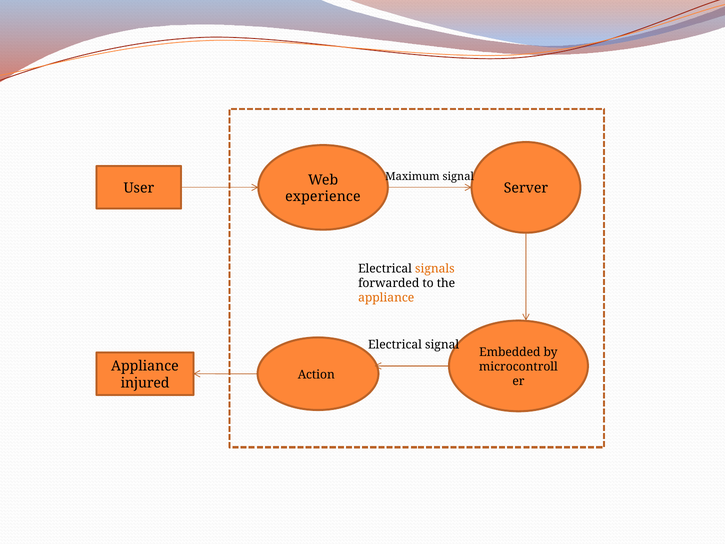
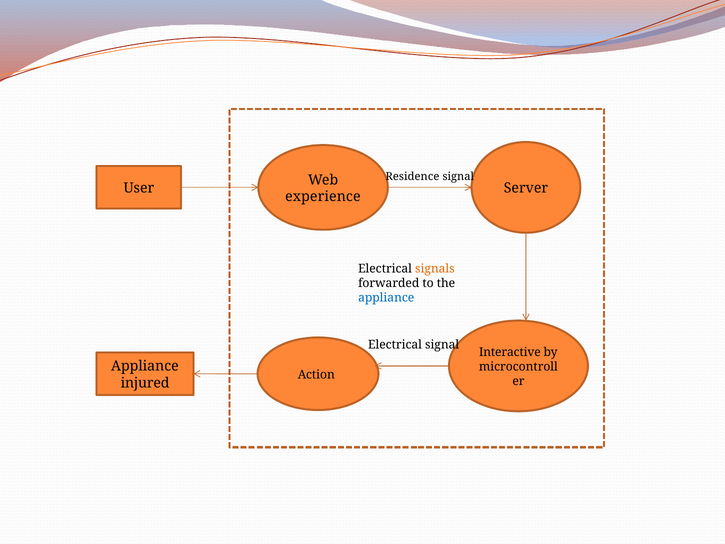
Maximum: Maximum -> Residence (412, 176)
appliance colour: orange -> blue (386, 298)
Embedded: Embedded -> Interactive (510, 352)
